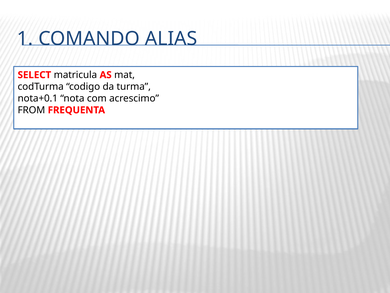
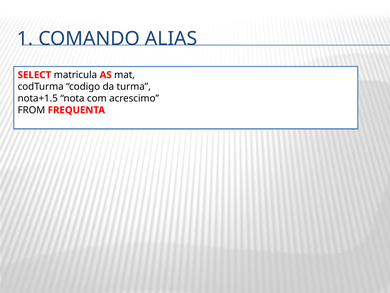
nota+0.1: nota+0.1 -> nota+1.5 (38, 98)
